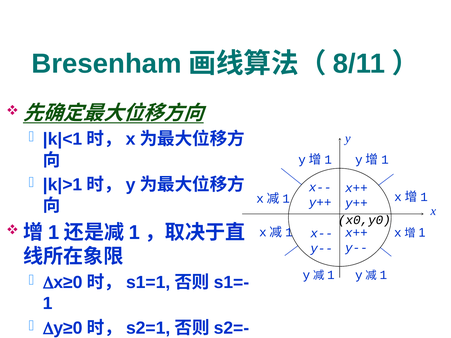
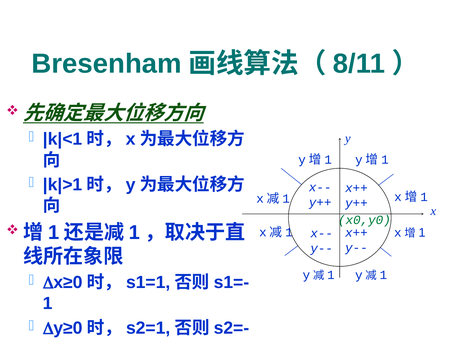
x0,y0 colour: black -> green (364, 220)
